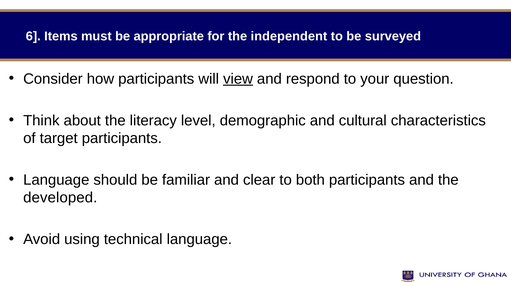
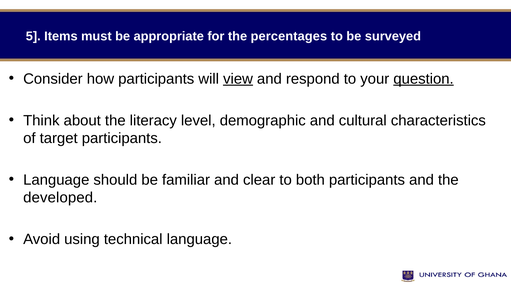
6: 6 -> 5 (33, 36)
independent: independent -> percentages (289, 36)
question underline: none -> present (424, 79)
